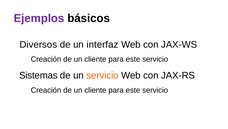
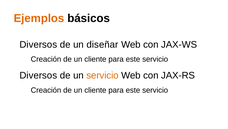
Ejemplos colour: purple -> orange (39, 18)
interfaz: interfaz -> diseñar (102, 44)
Sistemas: Sistemas -> Diversos (38, 75)
